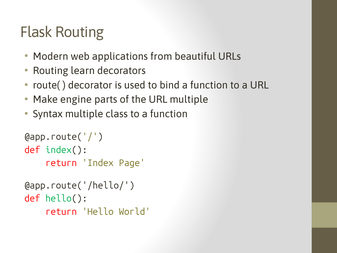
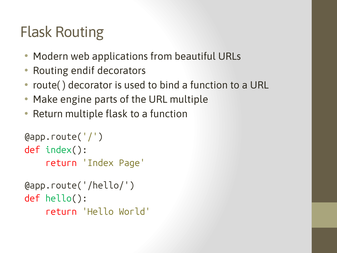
learn: learn -> endif (83, 71)
Syntax: Syntax -> Return (48, 114)
multiple class: class -> flask (117, 114)
